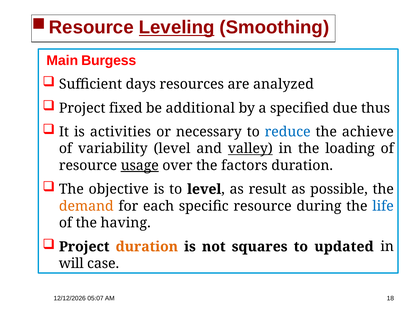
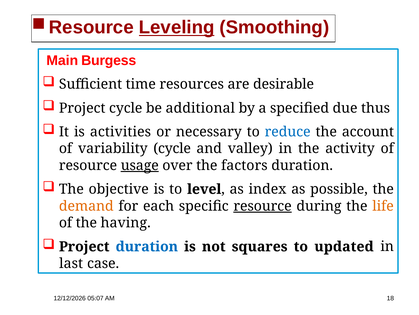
days: days -> time (141, 84)
analyzed: analyzed -> desirable (284, 84)
Project fixed: fixed -> cycle (126, 108)
achieve: achieve -> account (368, 132)
variability level: level -> cycle (172, 148)
valley underline: present -> none (250, 148)
loading: loading -> activity (350, 148)
result: result -> index (267, 189)
resource underline: none -> present (263, 206)
life colour: blue -> orange (383, 206)
duration colour: orange -> blue (147, 246)
will: will -> last (71, 263)
